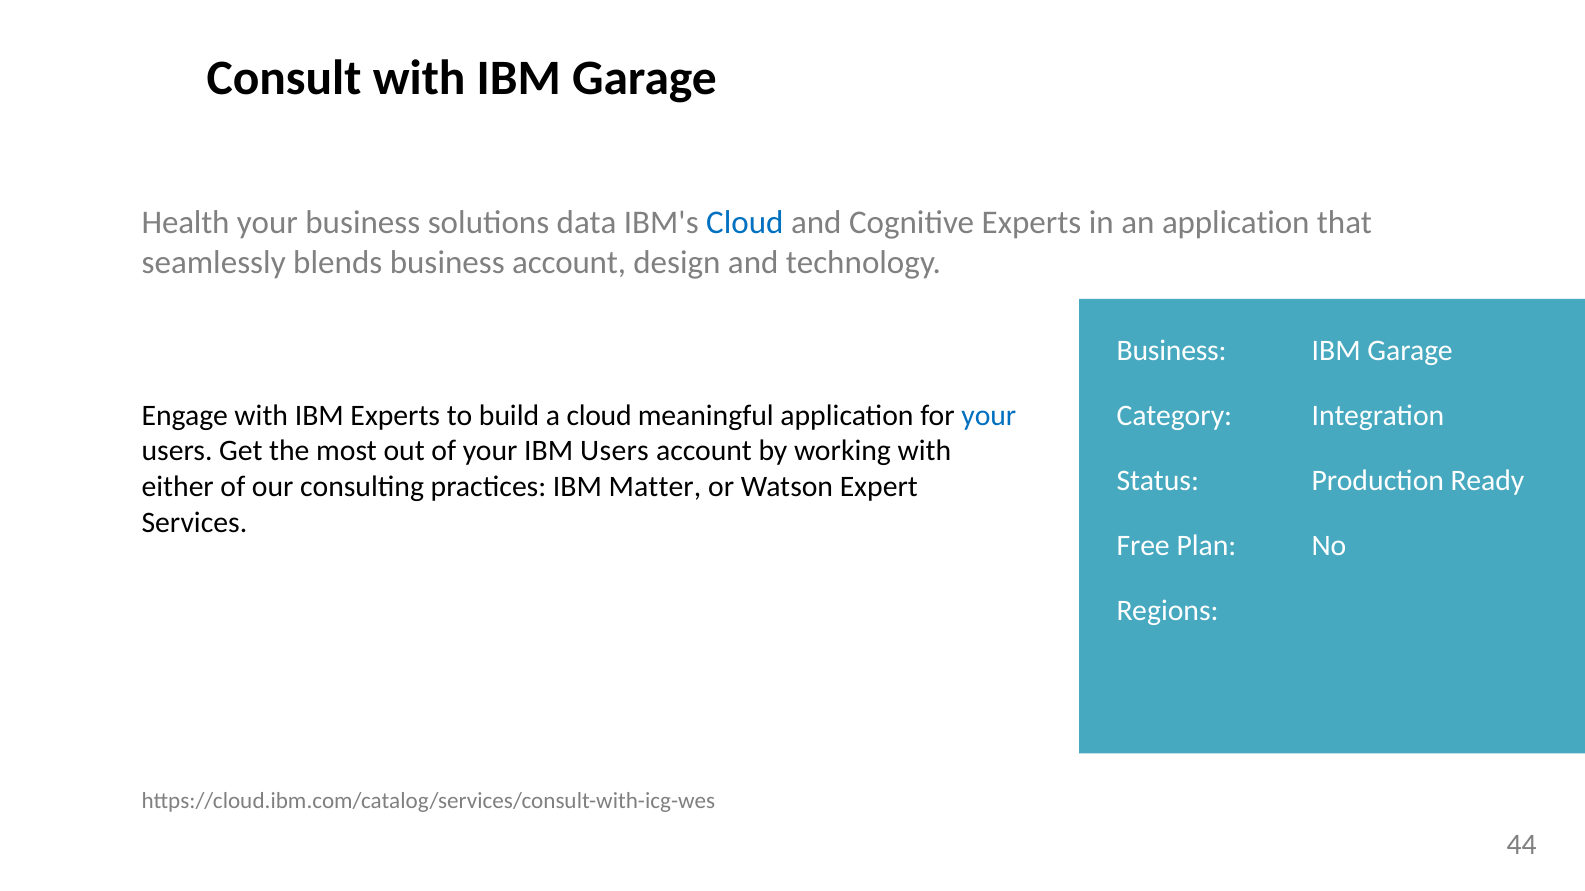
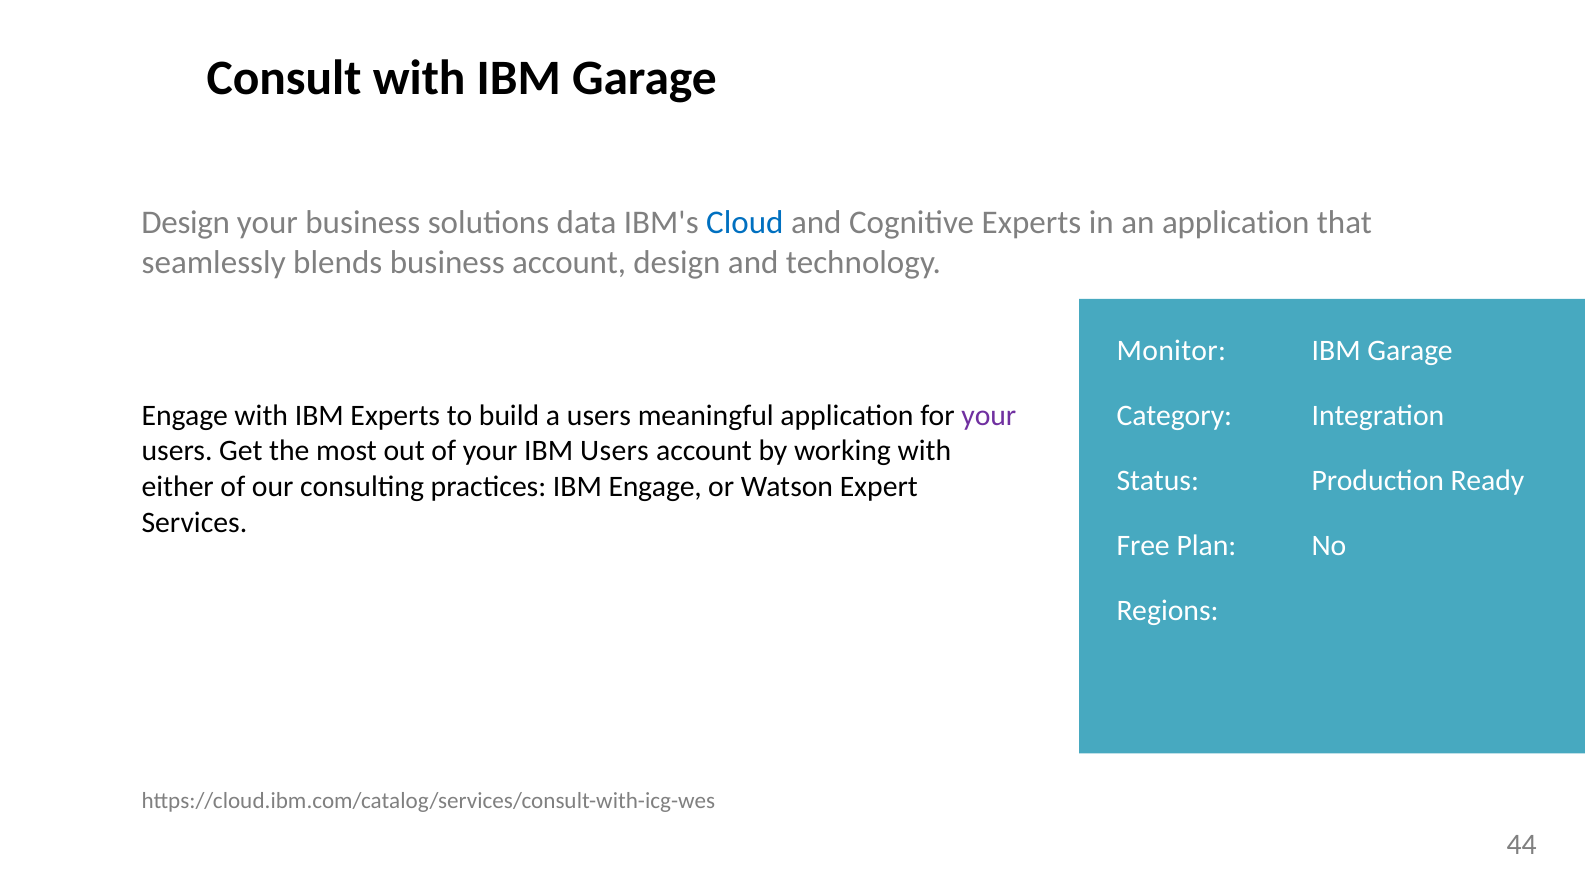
Health: Health -> Design (186, 223)
Business: Business -> Monitor (1171, 351)
a cloud: cloud -> users (599, 416)
your colour: blue -> purple (989, 416)
IBM Matter: Matter -> Engage (655, 487)
